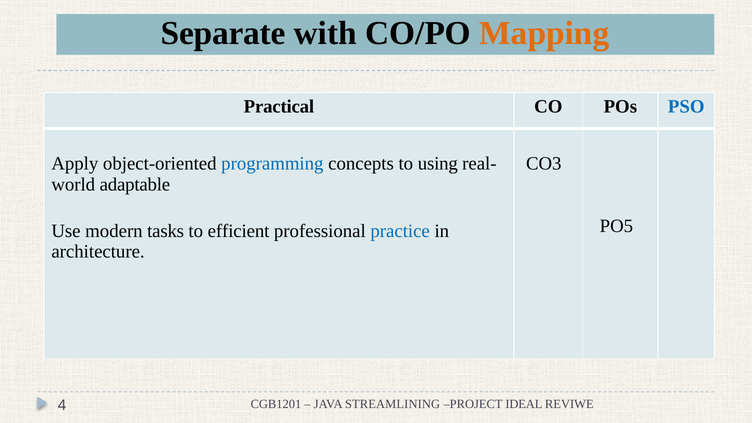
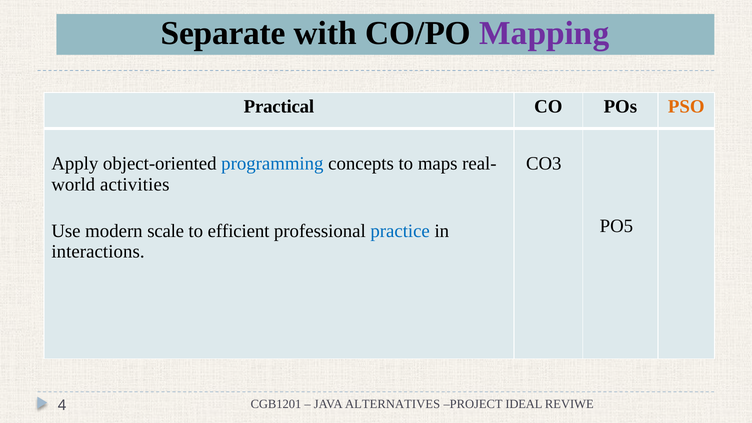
Mapping colour: orange -> purple (544, 33)
PSO colour: blue -> orange (686, 107)
using: using -> maps (438, 164)
adaptable: adaptable -> activities (135, 184)
tasks: tasks -> scale (166, 231)
architecture: architecture -> interactions (98, 252)
STREAMLINING: STREAMLINING -> ALTERNATIVES (393, 404)
